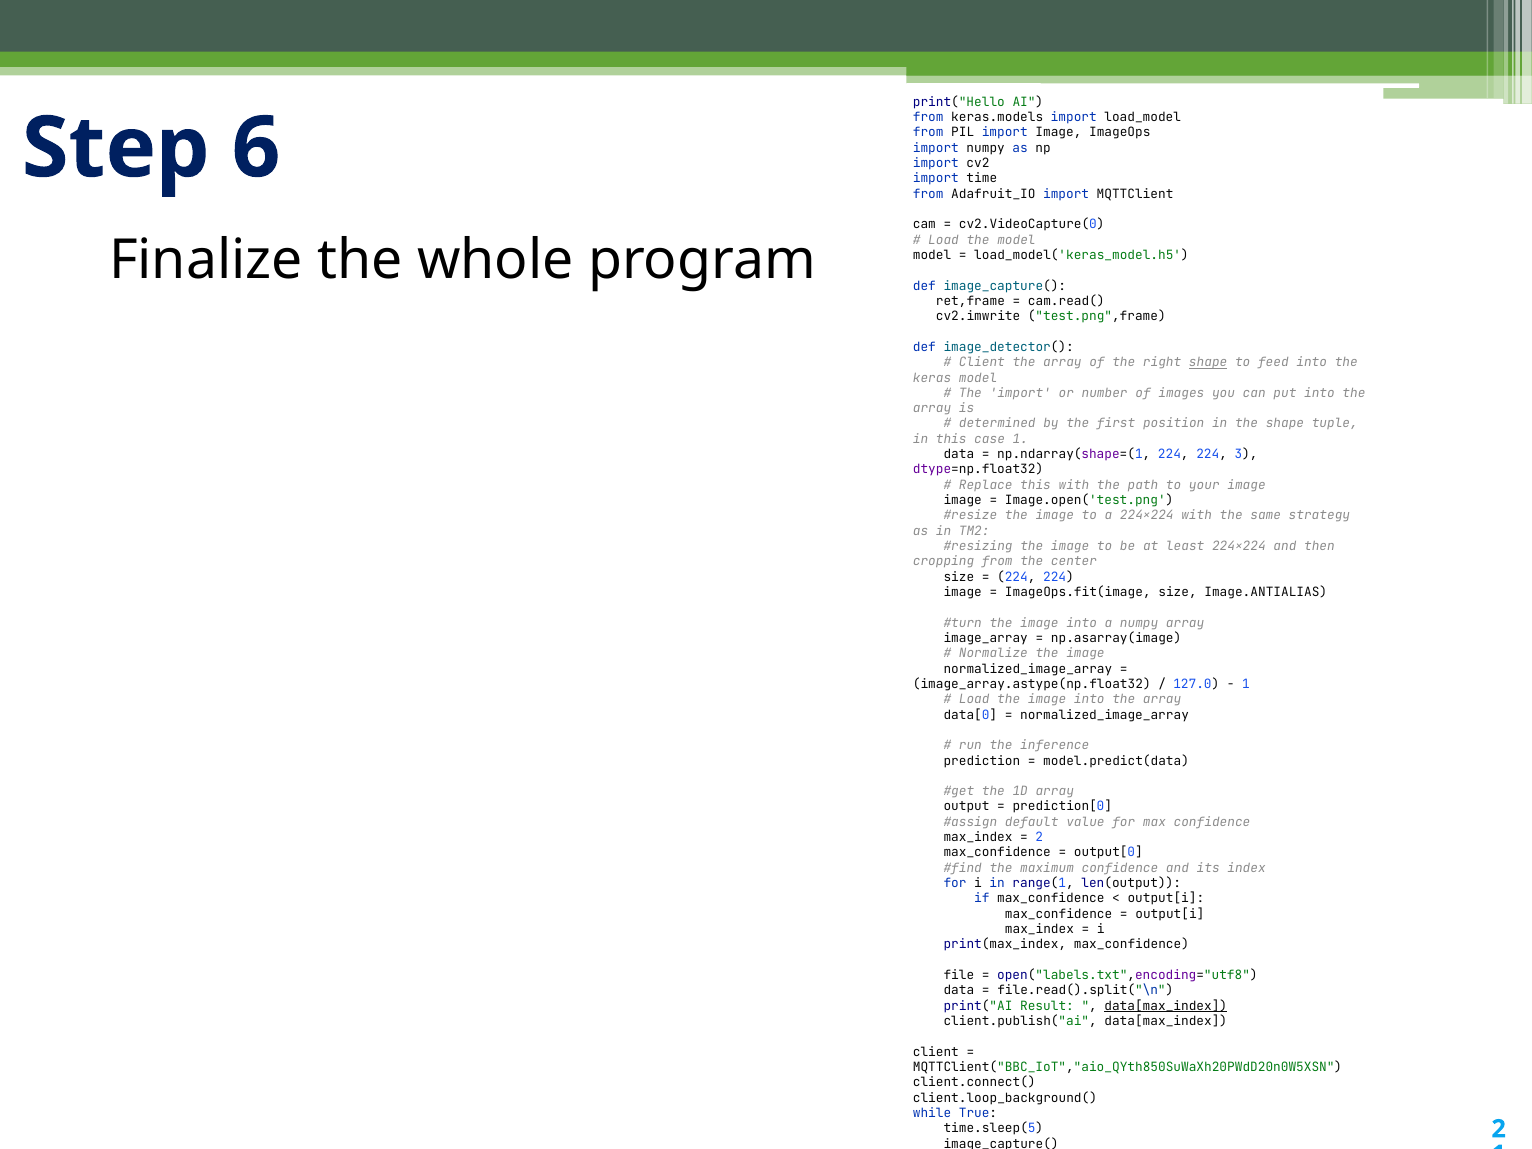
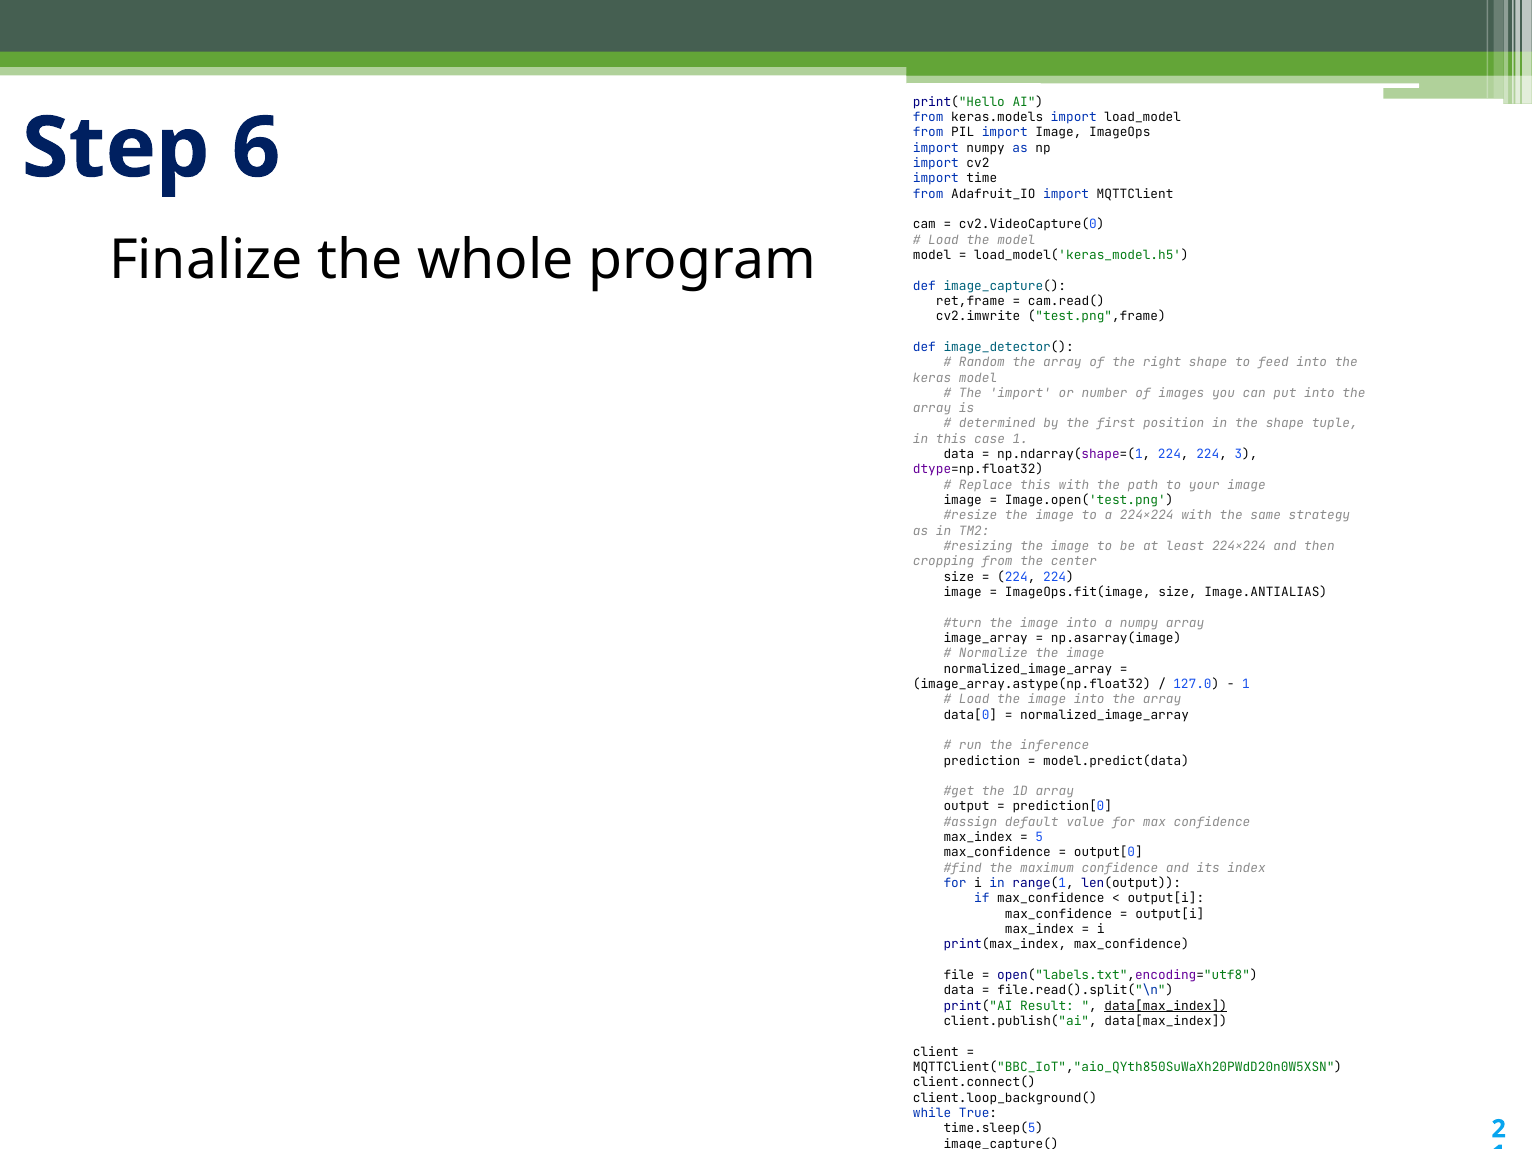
Client: Client -> Random (982, 362)
shape underline: present -> none (1208, 362)
2: 2 -> 5 (1039, 837)
